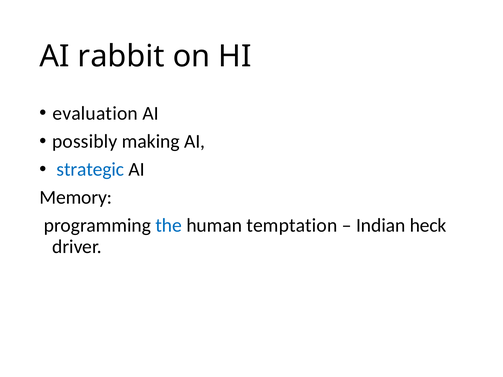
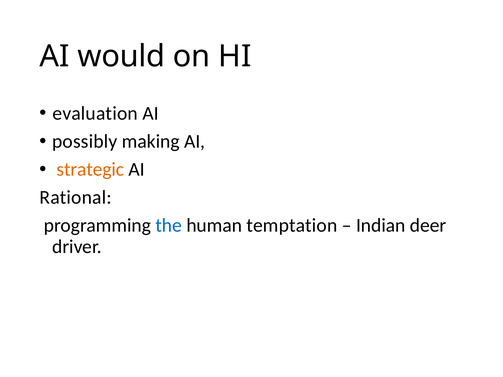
rabbit: rabbit -> would (121, 56)
strategic colour: blue -> orange (90, 170)
Memory: Memory -> Rational (76, 198)
heck: heck -> deer (428, 226)
